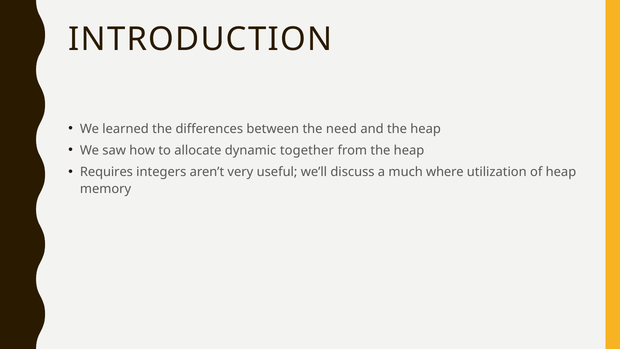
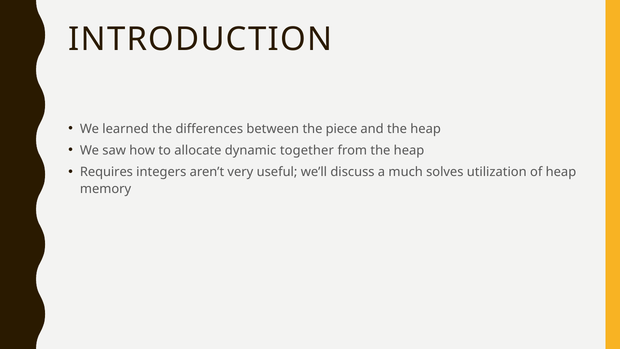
need: need -> piece (342, 129)
where: where -> solves (445, 172)
